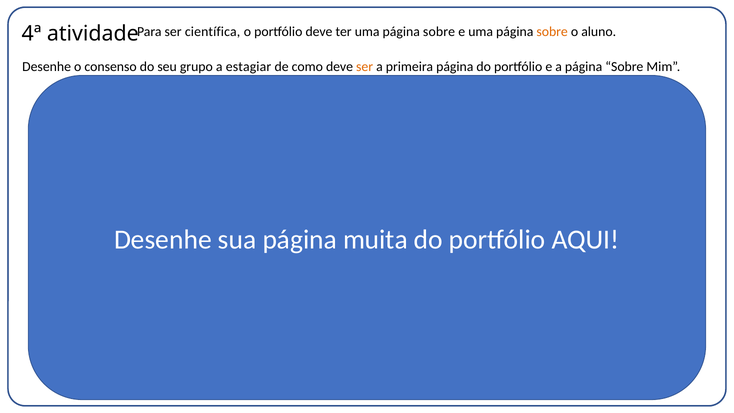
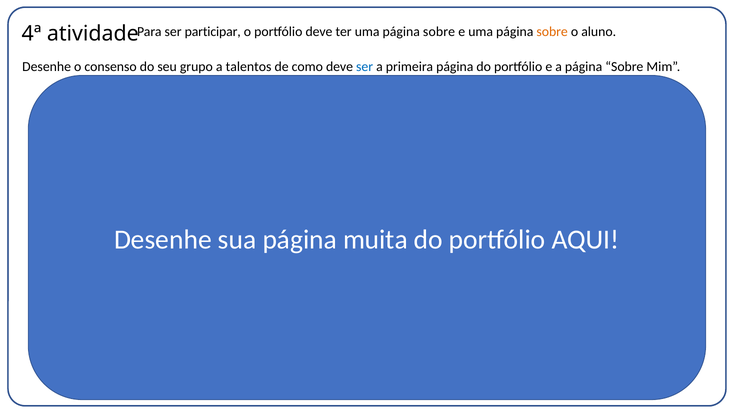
científica: científica -> participar (213, 32)
estagiar: estagiar -> talentos (249, 67)
ser colour: orange -> blue (365, 67)
